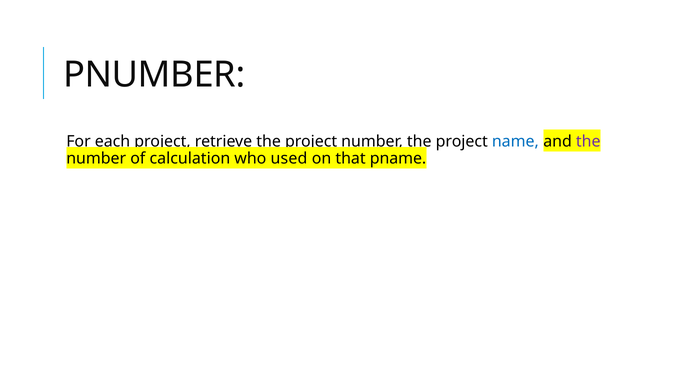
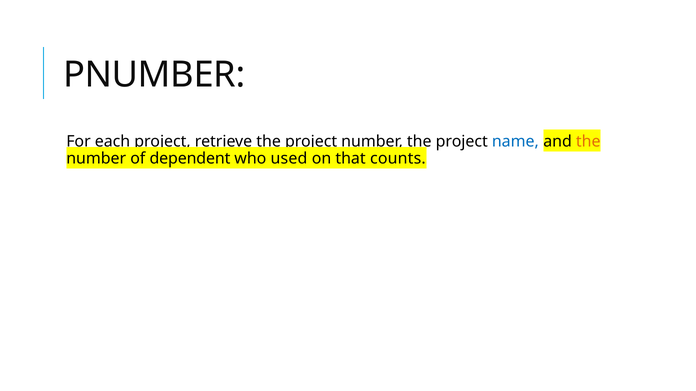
the colour: purple -> orange (588, 142)
calculation: calculation -> dependent (190, 159)
pname: pname -> counts (398, 159)
